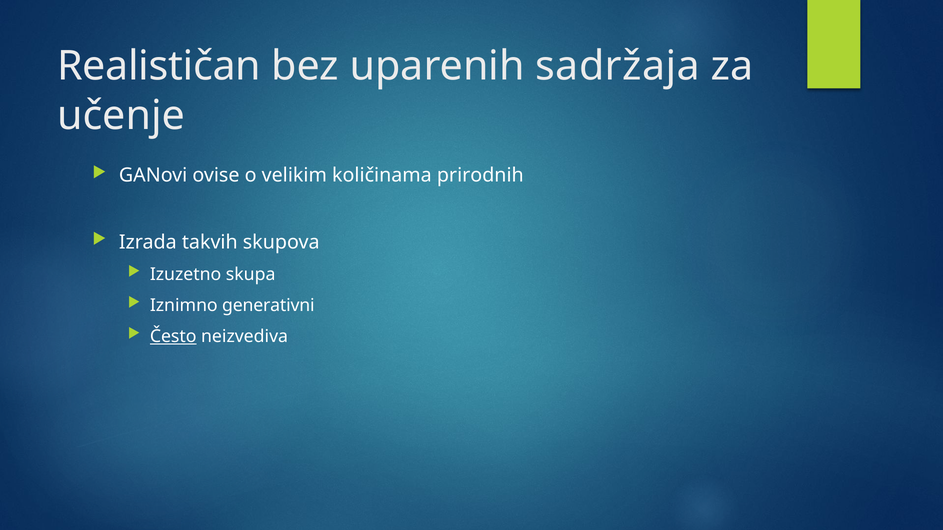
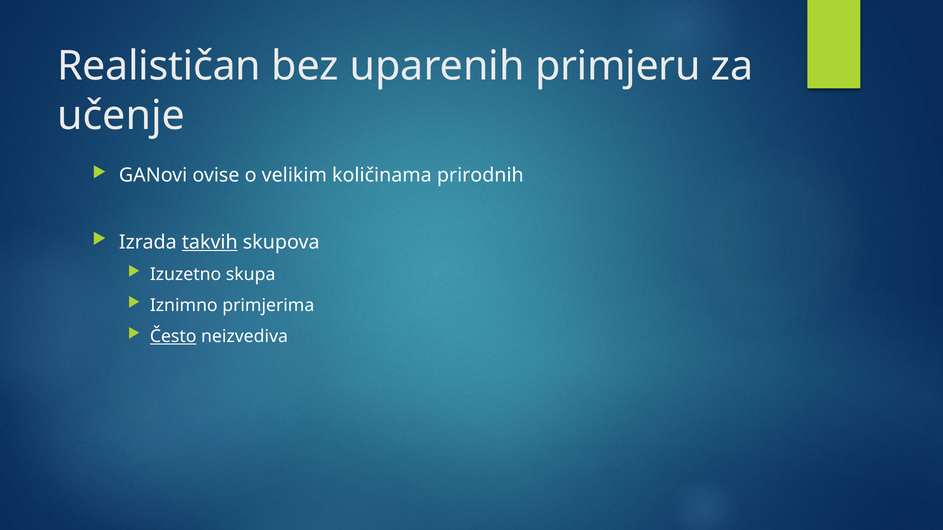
sadržaja: sadržaja -> primjeru (618, 66)
takvih underline: none -> present (210, 242)
generativni: generativni -> primjerima (268, 305)
